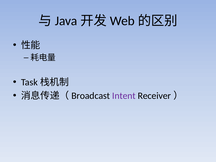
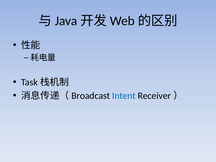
Intent colour: purple -> blue (124, 96)
